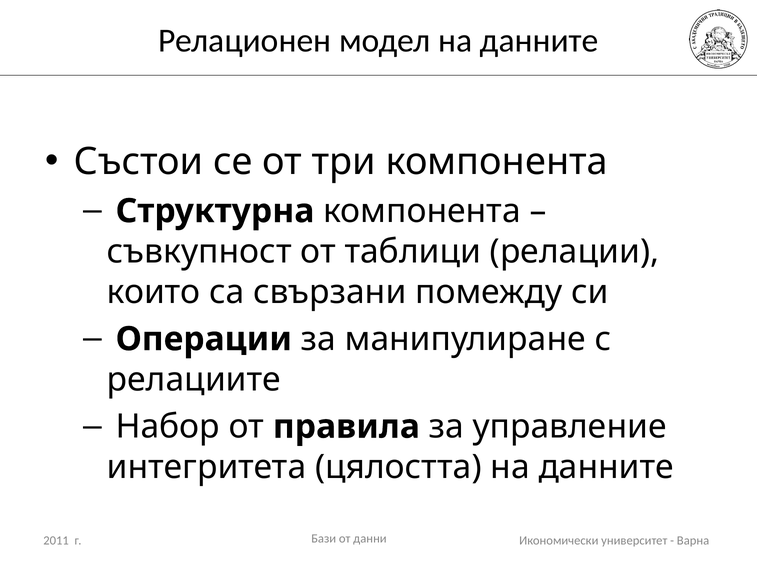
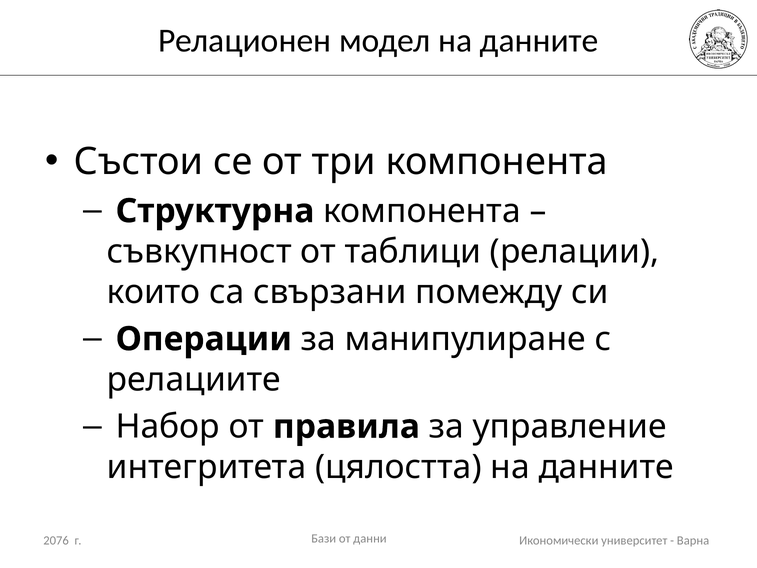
2011: 2011 -> 2076 (56, 540)
